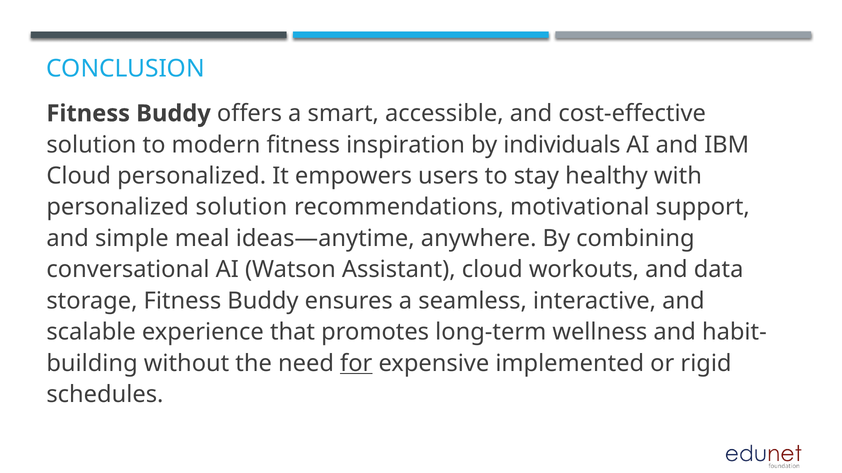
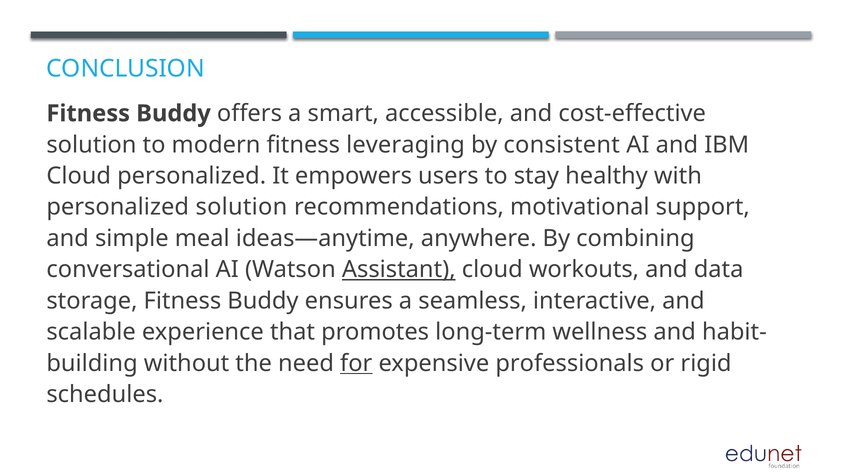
inspiration: inspiration -> leveraging (406, 145)
individuals: individuals -> consistent (562, 145)
Assistant underline: none -> present (399, 270)
implemented: implemented -> professionals (570, 364)
